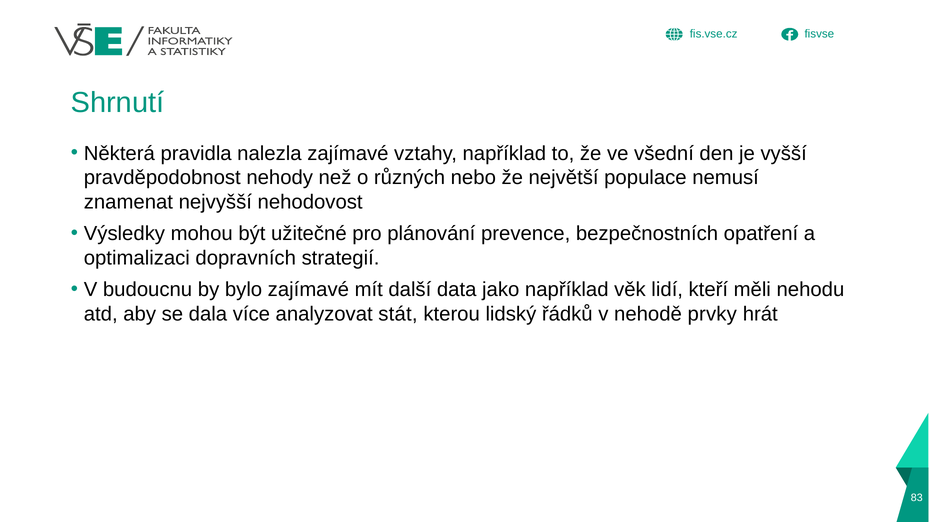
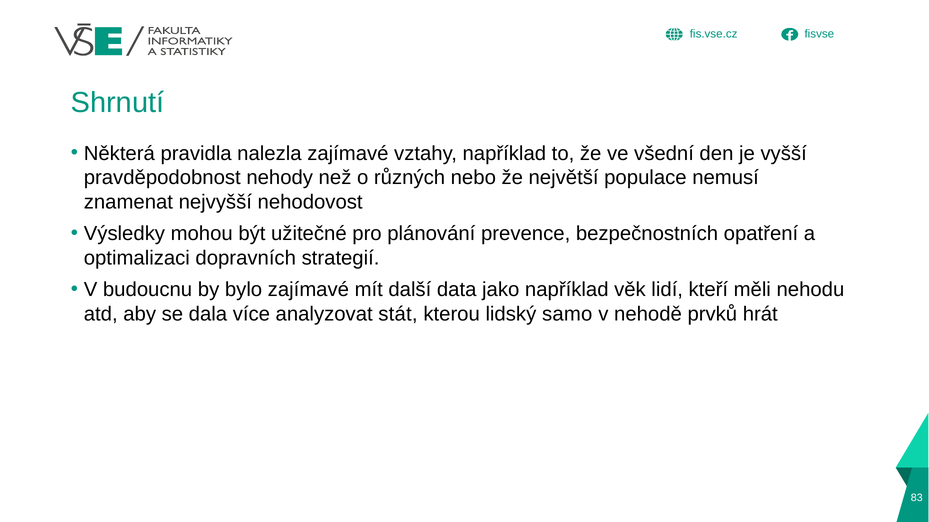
řádků: řádků -> samo (567, 314)
prvky: prvky -> prvků (712, 314)
